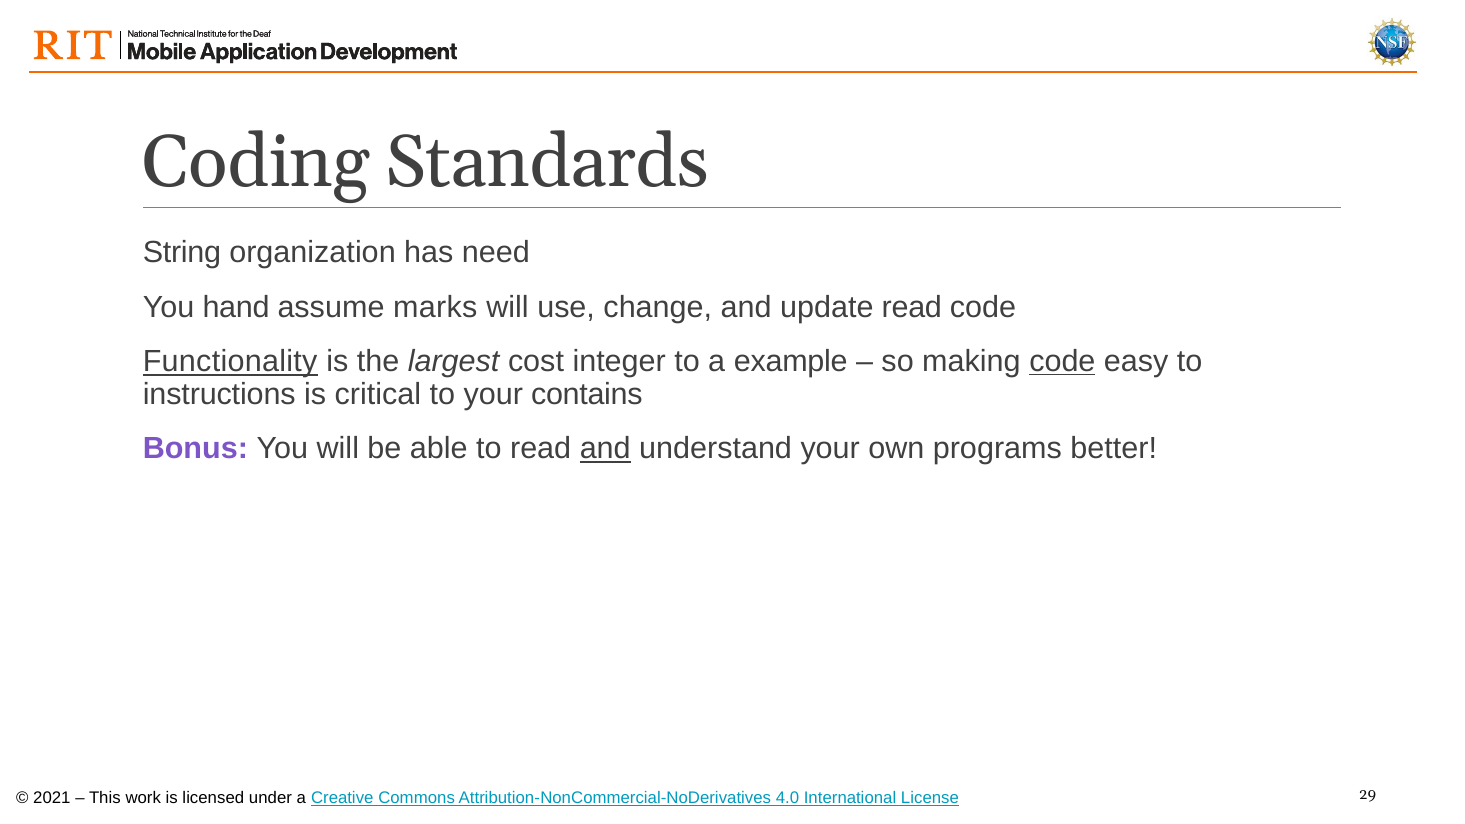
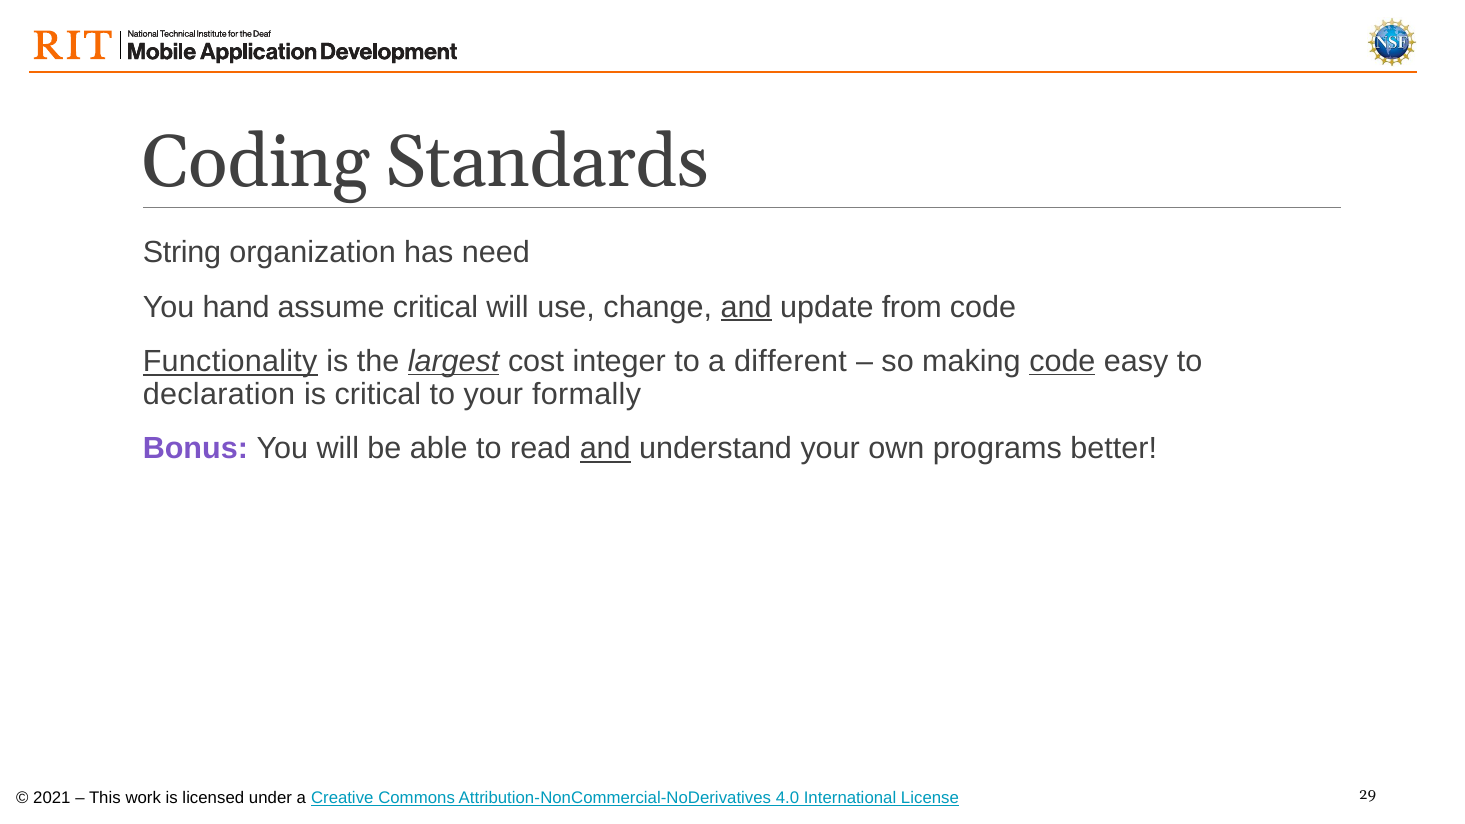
assume marks: marks -> critical (436, 307)
and underline: none -> present (746, 307)
update read: read -> from (912, 307)
largest underline: none -> present (454, 361)
example: example -> different (790, 361)
instructions: instructions -> declaration (219, 394)
contains: contains -> formally (587, 394)
